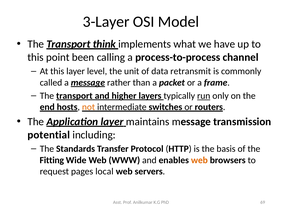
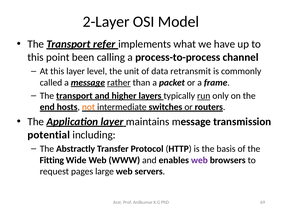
3-Layer: 3-Layer -> 2-Layer (106, 22)
think: think -> refer (104, 44)
rather underline: none -> present (119, 82)
Standards: Standards -> Abstractly (76, 148)
web colour: orange -> purple (199, 160)
local: local -> large (105, 171)
